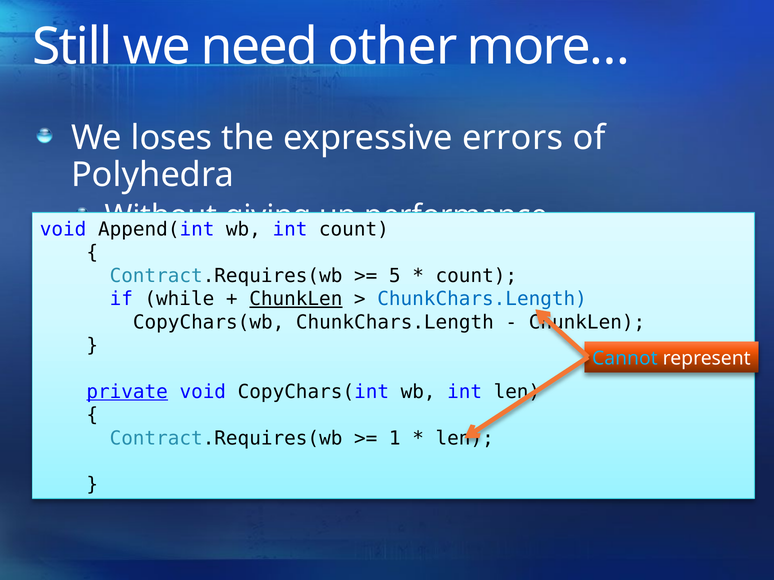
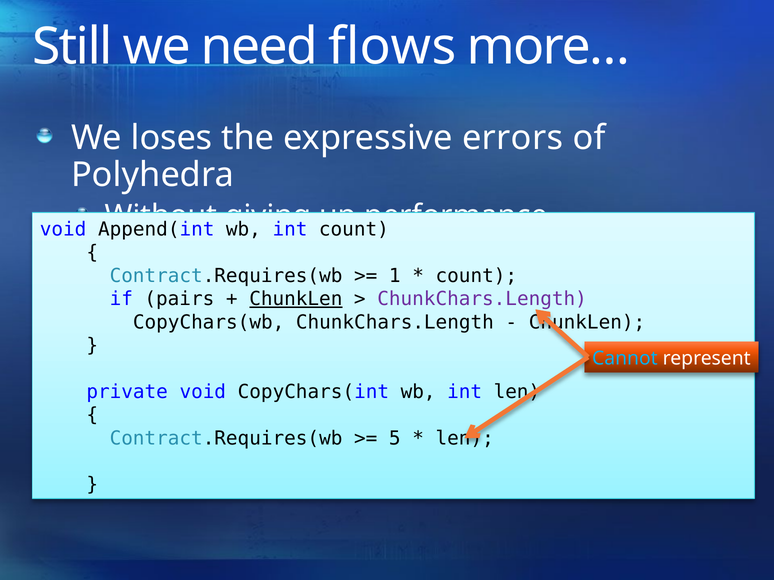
other: other -> flows (392, 47)
5: 5 -> 1 (395, 276)
while: while -> pairs (179, 299)
ChunkChars.Length colour: blue -> purple (482, 299)
private underline: present -> none (127, 392)
1: 1 -> 5 (395, 439)
